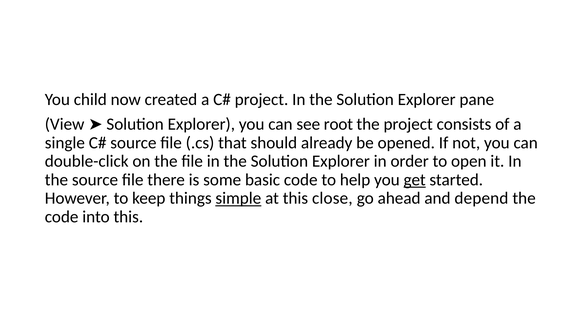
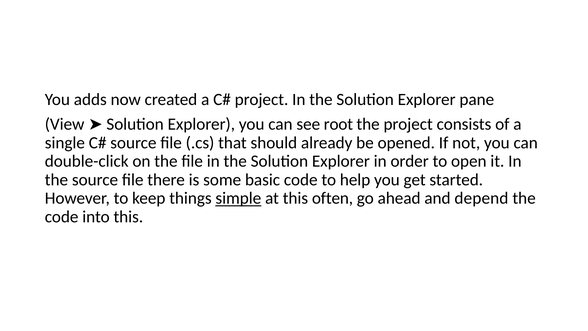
child: child -> adds (90, 99)
get underline: present -> none (415, 180)
close: close -> often (332, 198)
